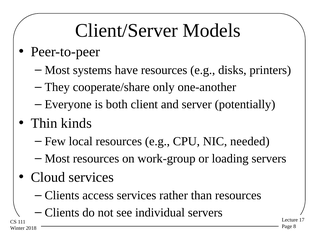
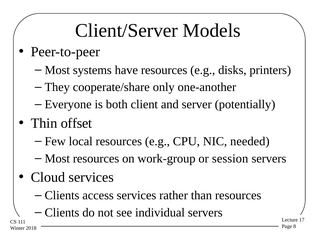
kinds: kinds -> offset (76, 123)
loading: loading -> session (230, 158)
